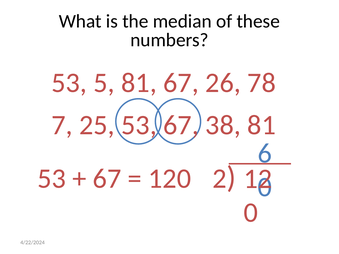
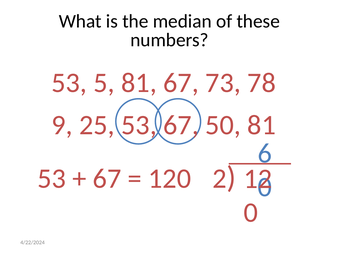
26: 26 -> 73 (223, 83)
7: 7 -> 9 (62, 125)
38: 38 -> 50 (223, 125)
